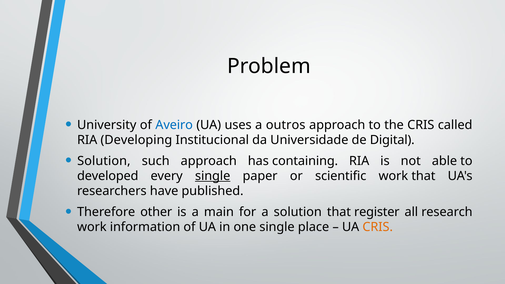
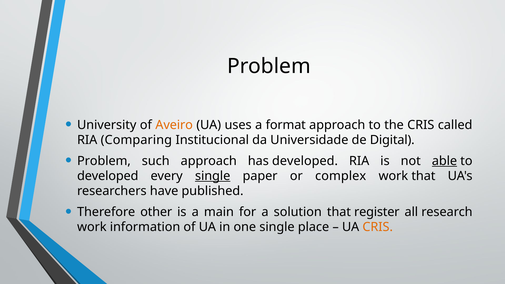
Aveiro colour: blue -> orange (174, 125)
outros: outros -> format (286, 125)
Developing: Developing -> Comparing (136, 140)
Solution: Solution -> Problem (104, 161)
has containing: containing -> developed (305, 161)
able underline: none -> present (444, 161)
scientific: scientific -> complex (341, 176)
